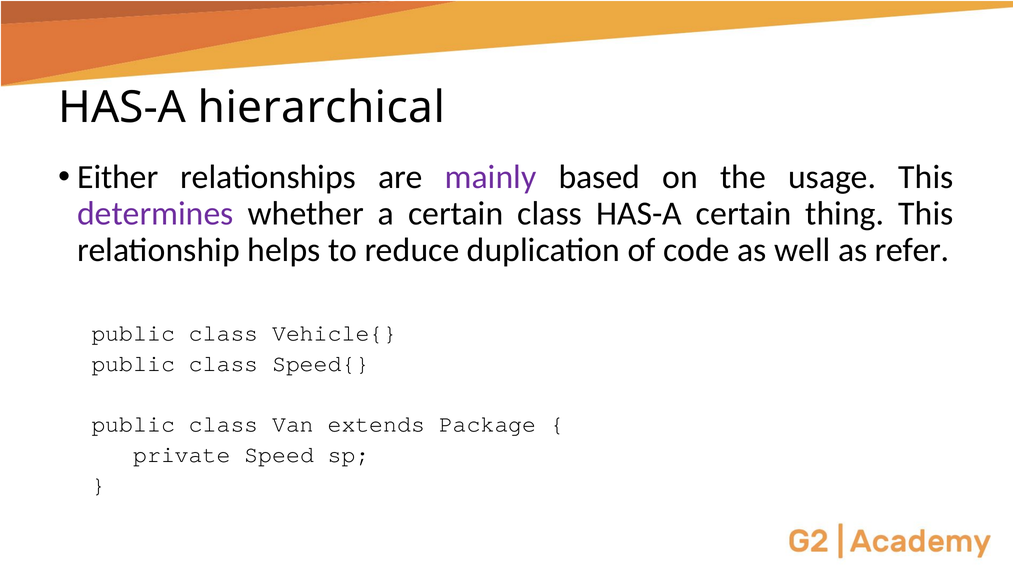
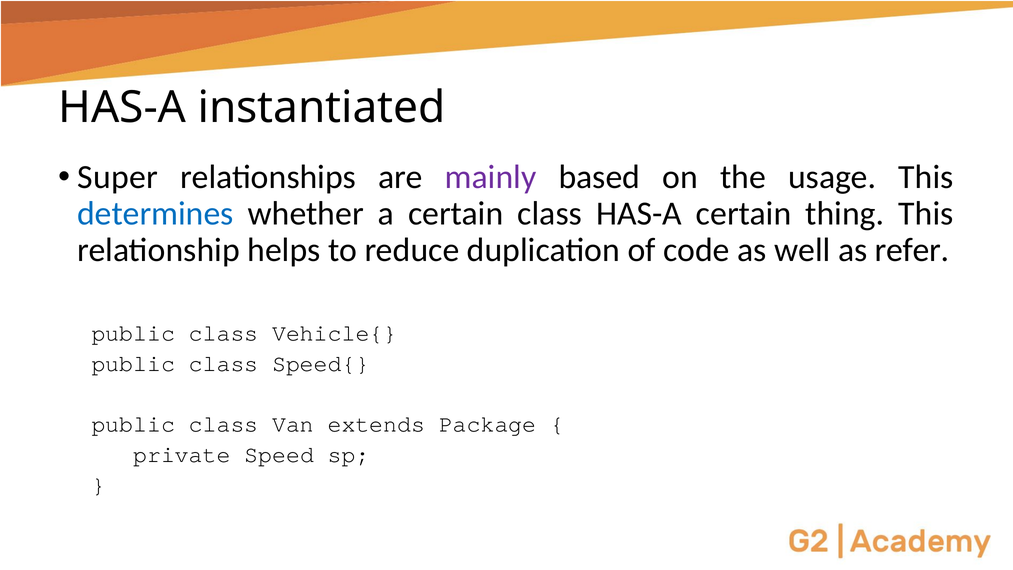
hierarchical: hierarchical -> instantiated (322, 108)
Either: Either -> Super (118, 177)
determines colour: purple -> blue (155, 214)
